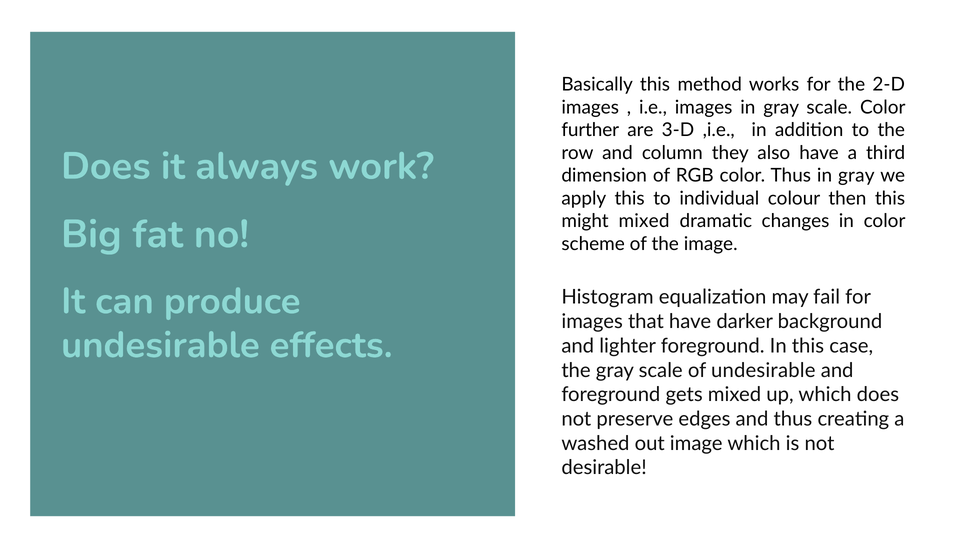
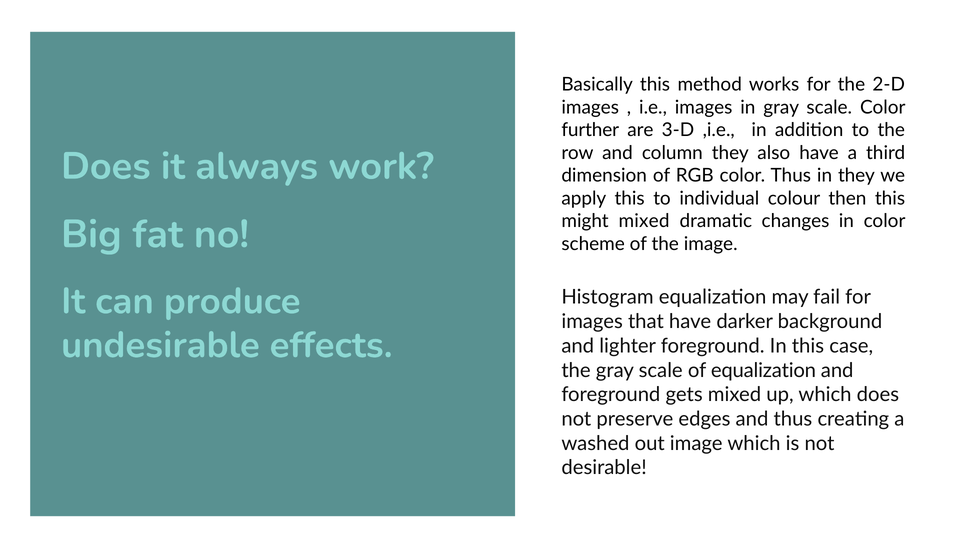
Thus in gray: gray -> they (856, 176)
of undesirable: undesirable -> equalization (763, 371)
